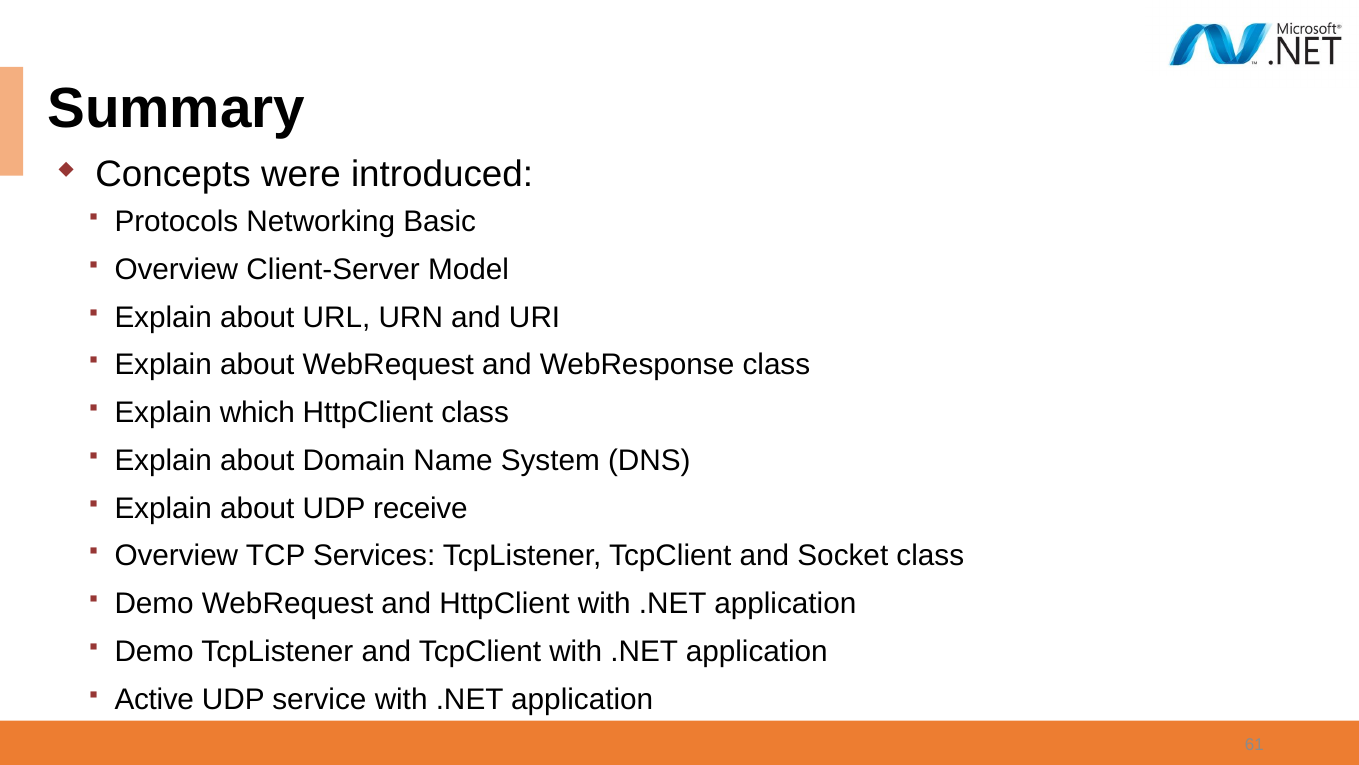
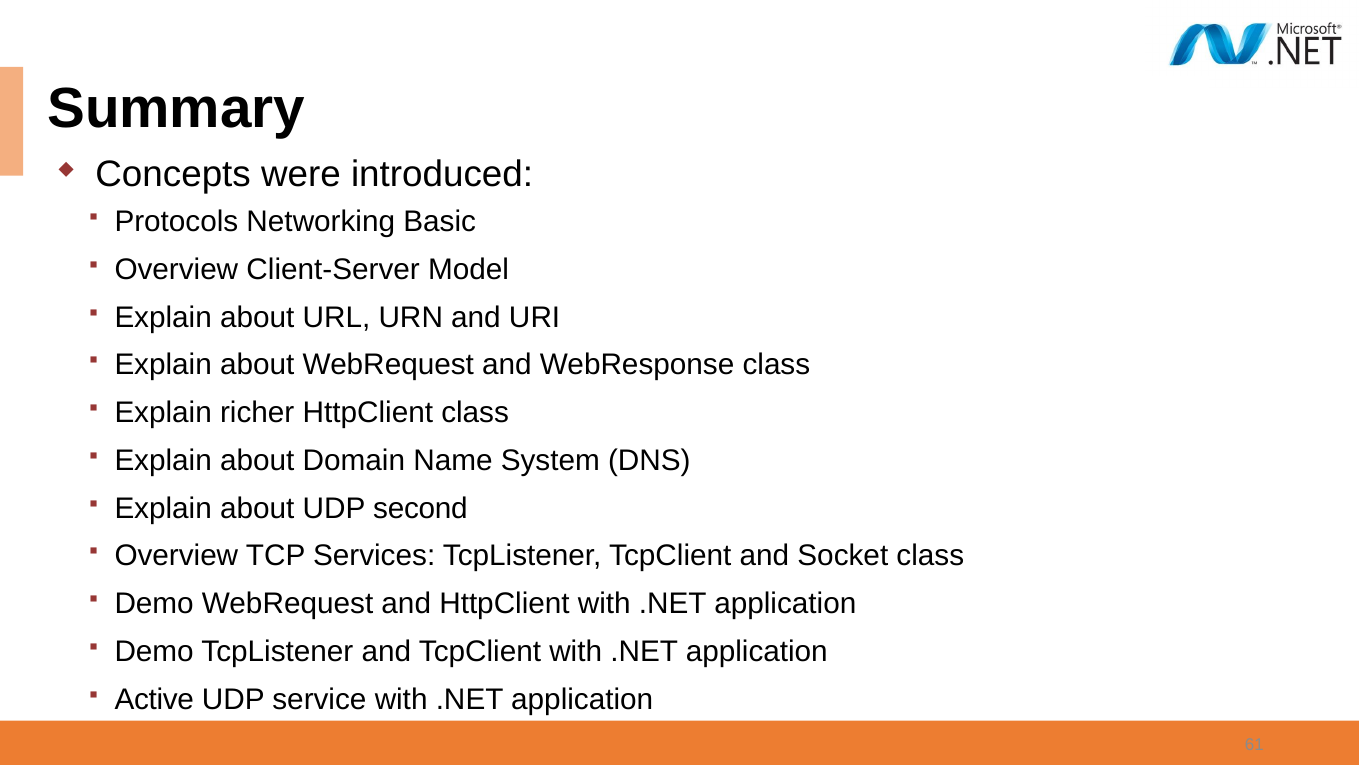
which: which -> richer (257, 413)
receive: receive -> second (420, 508)
